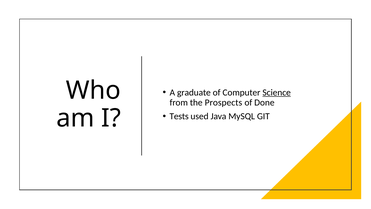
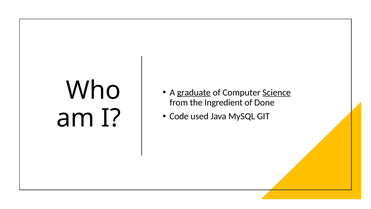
graduate underline: none -> present (194, 92)
Prospects: Prospects -> Ingredient (224, 102)
Tests: Tests -> Code (179, 116)
